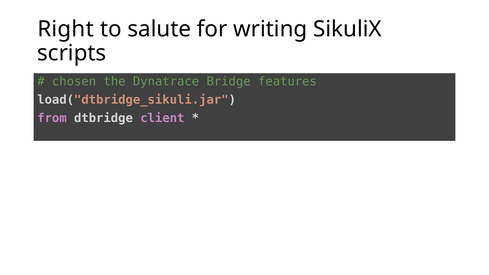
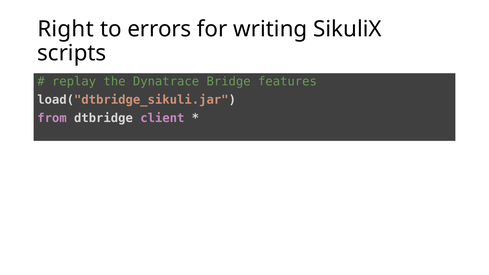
salute: salute -> errors (159, 29)
chosen: chosen -> replay (74, 82)
